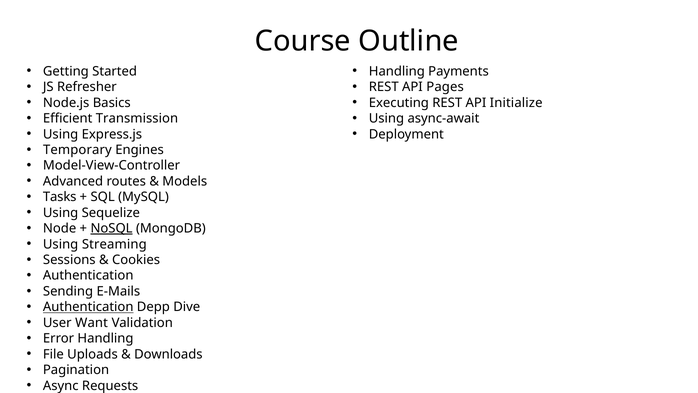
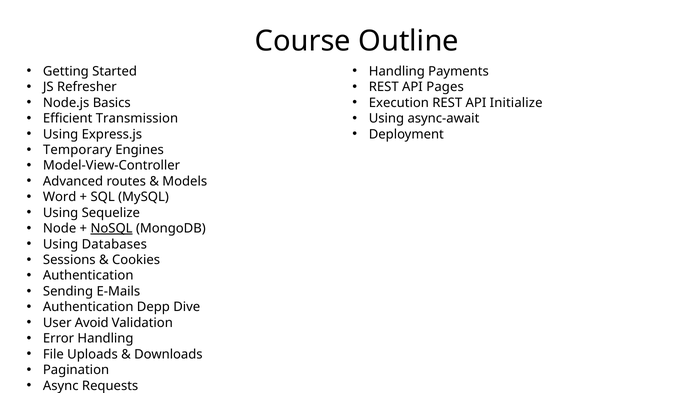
Executing: Executing -> Execution (399, 103)
Tasks: Tasks -> Word (60, 197)
Streaming: Streaming -> Databases (114, 244)
Authentication underline: present -> none (88, 307)
Want: Want -> Avoid (92, 323)
